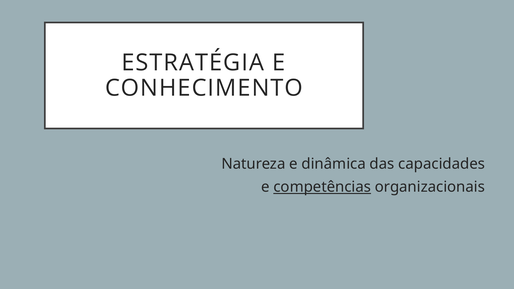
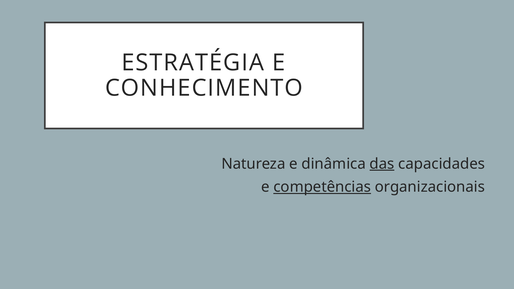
das underline: none -> present (382, 164)
